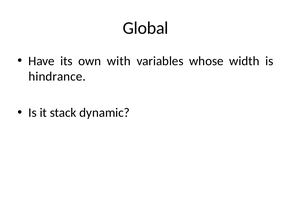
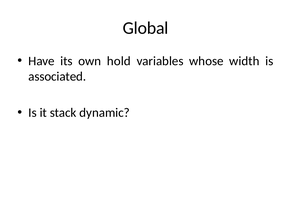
with: with -> hold (119, 61)
hindrance: hindrance -> associated (57, 77)
